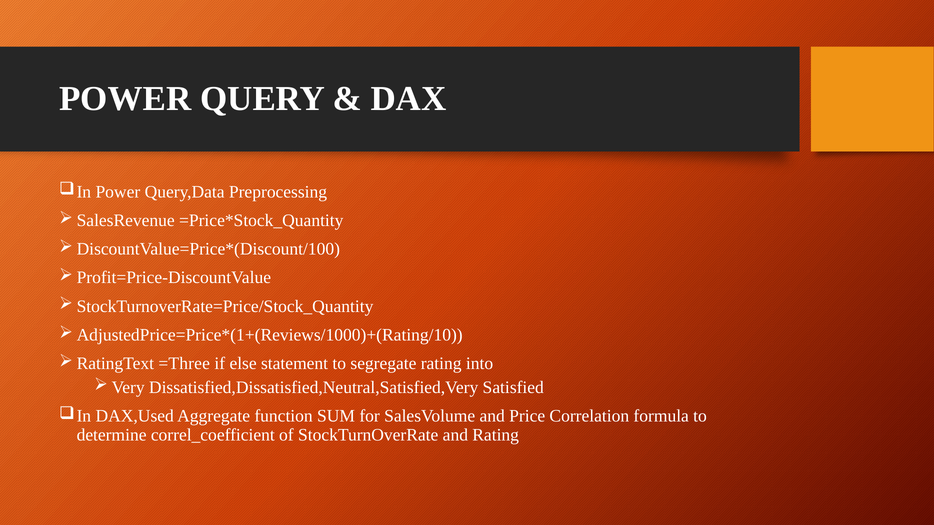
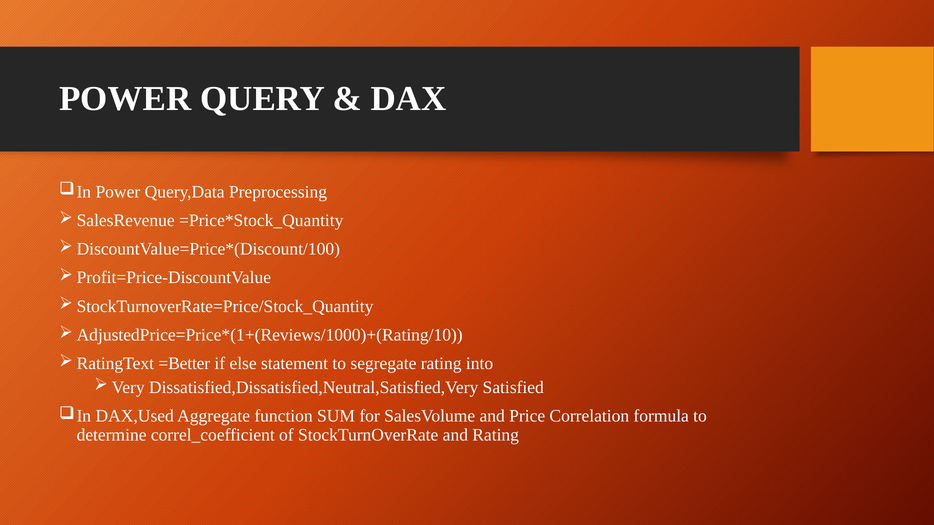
=Three: =Three -> =Better (184, 364)
